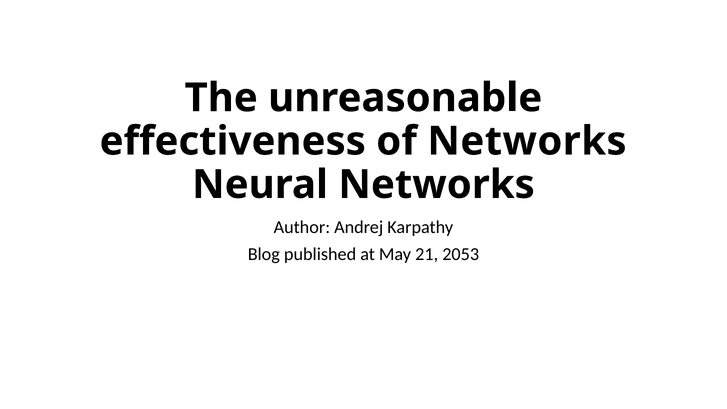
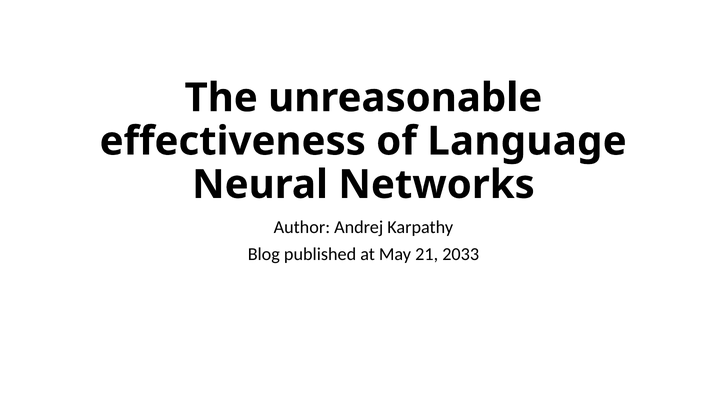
of Networks: Networks -> Language (527, 141)
2053: 2053 -> 2033 (461, 254)
